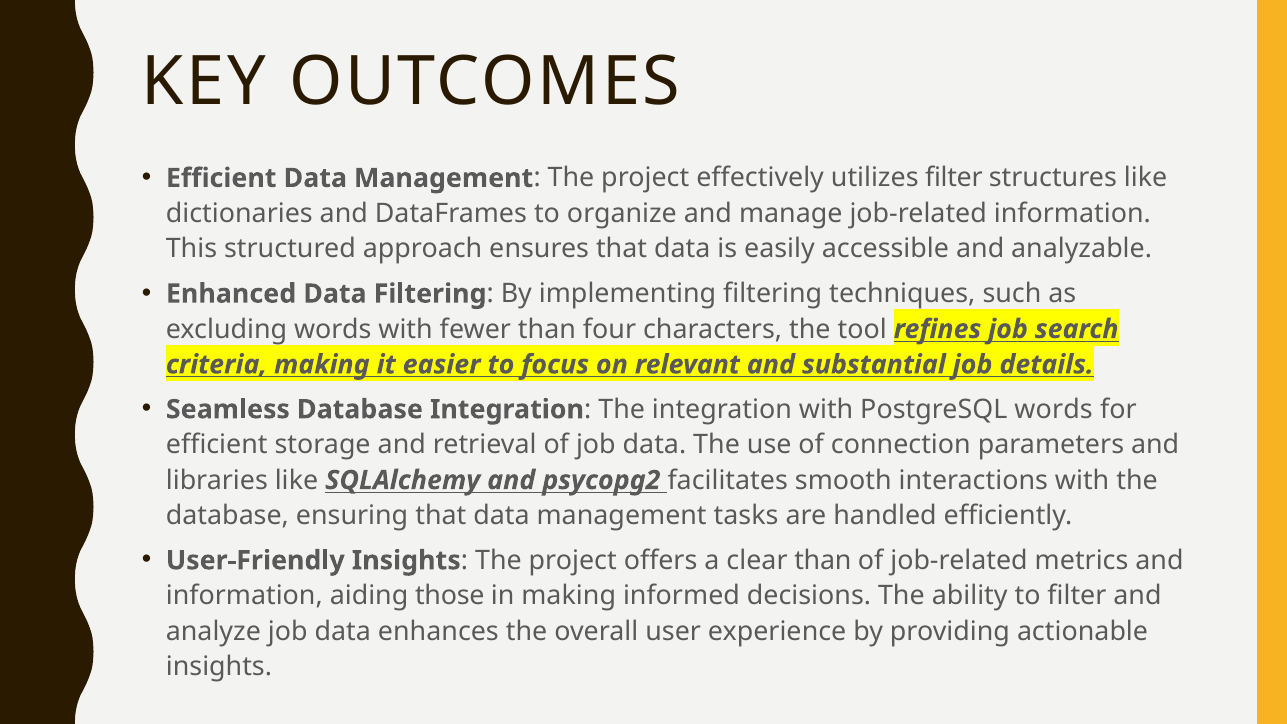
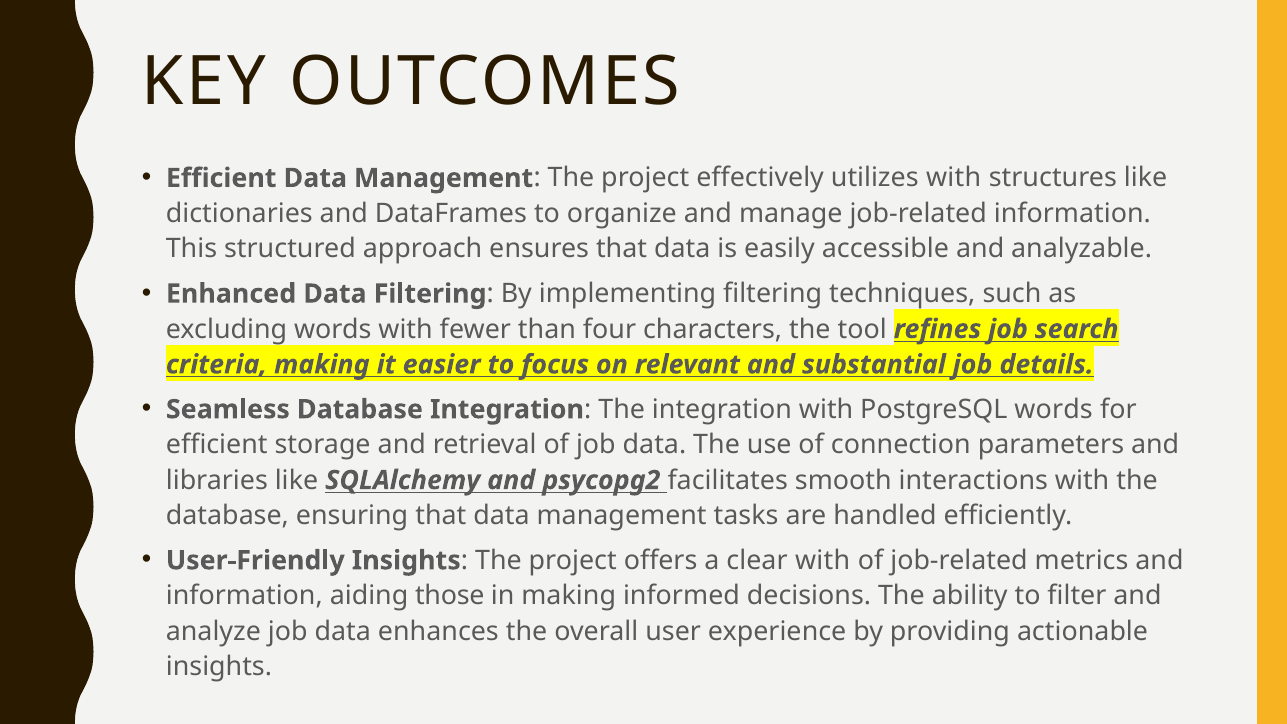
utilizes filter: filter -> with (954, 178)
clear than: than -> with (823, 560)
